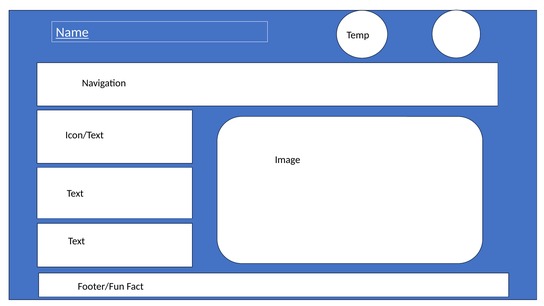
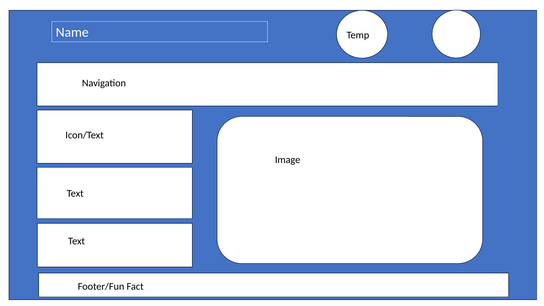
Name underline: present -> none (72, 33)
